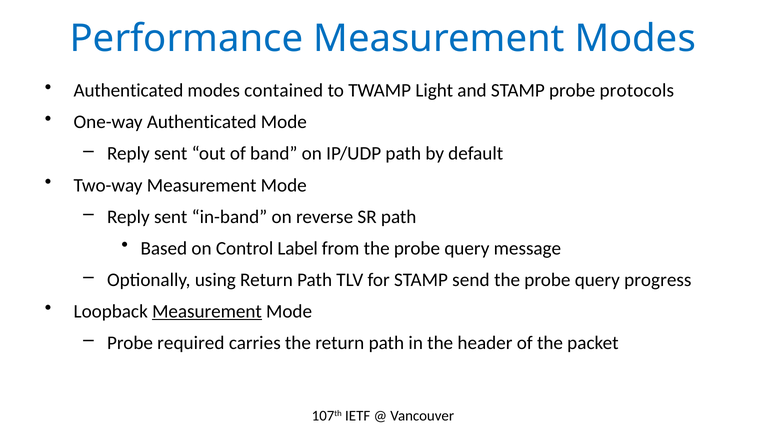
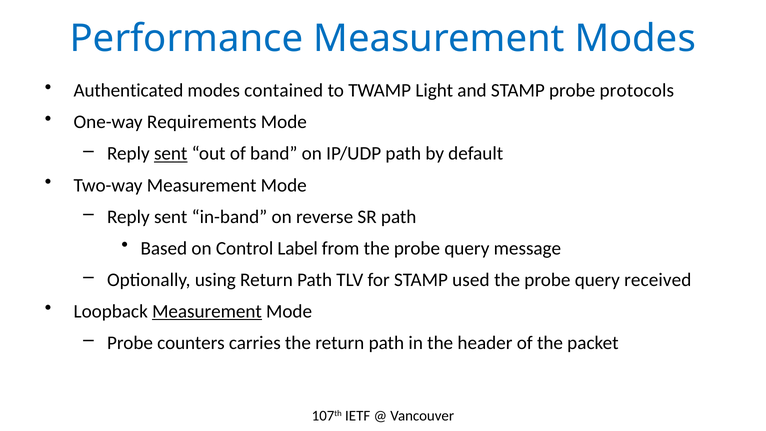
One-way Authenticated: Authenticated -> Requirements (202, 122)
sent underline: none -> present (171, 154)
send: send -> used (471, 280)
progress: progress -> received (658, 280)
required: required -> counters (191, 343)
